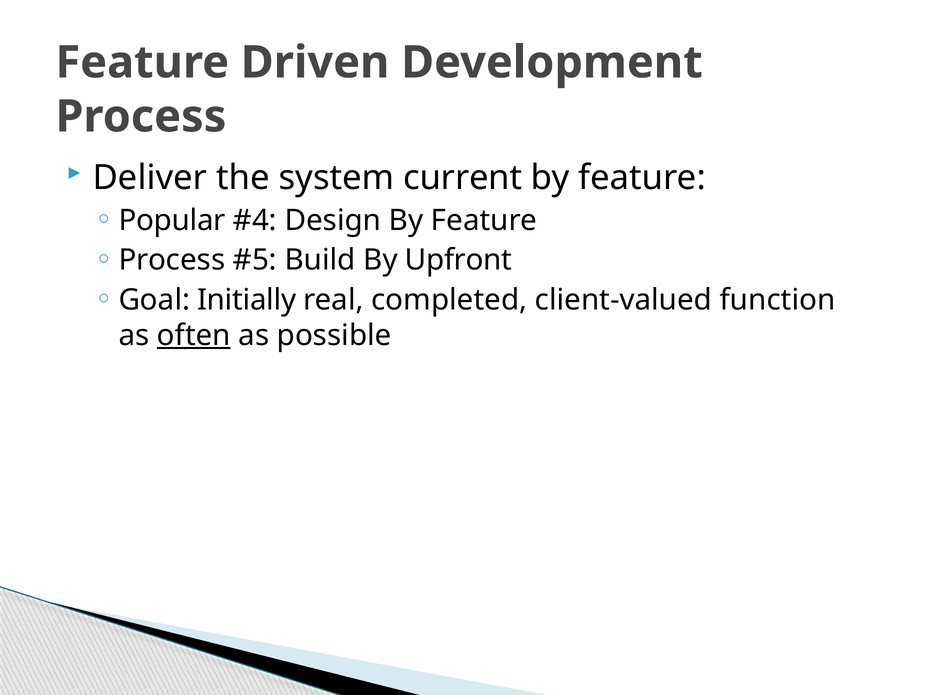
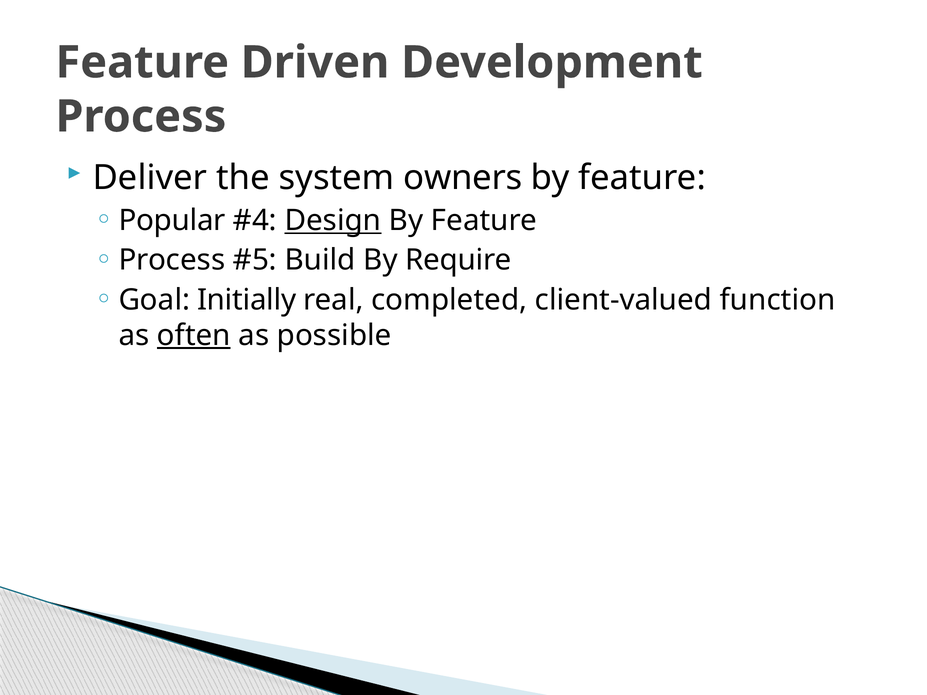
current: current -> owners (463, 178)
Design underline: none -> present (333, 221)
Upfront: Upfront -> Require (458, 260)
